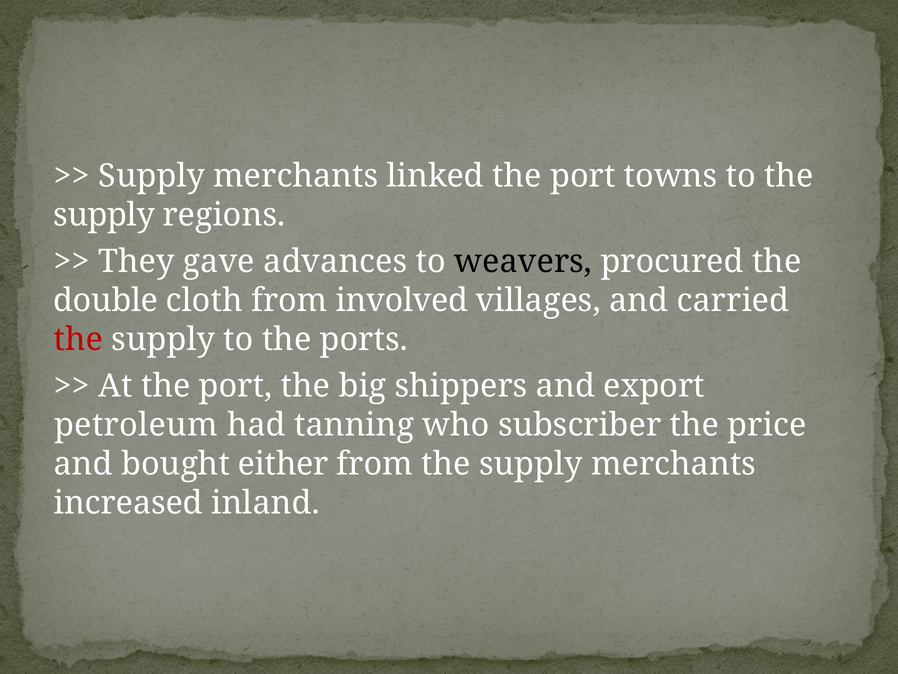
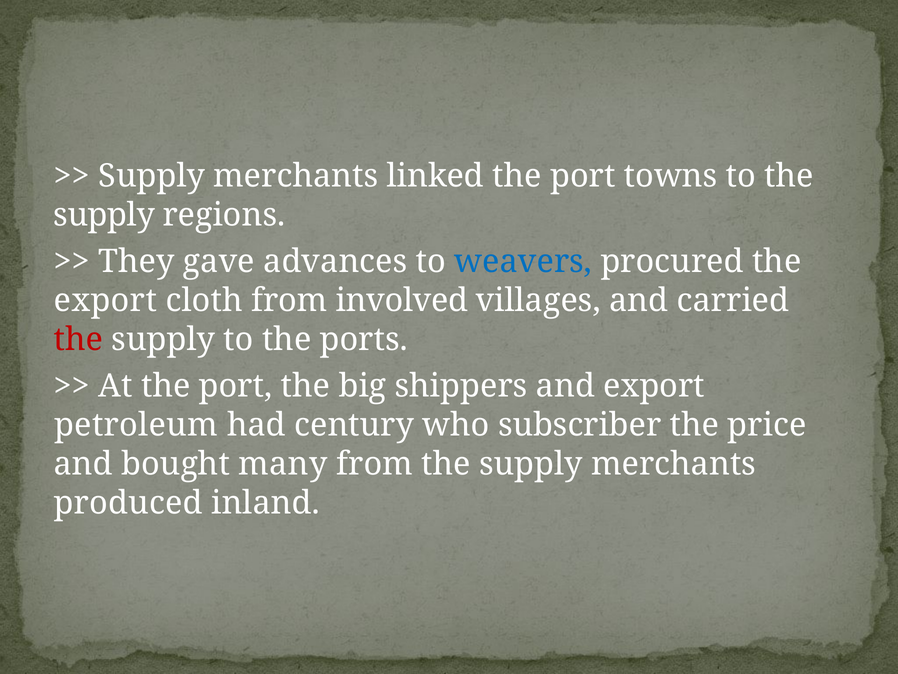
weavers colour: black -> blue (523, 261)
double: double -> export (105, 300)
tanning: tanning -> century (354, 425)
either: either -> many (283, 464)
increased: increased -> produced (128, 503)
